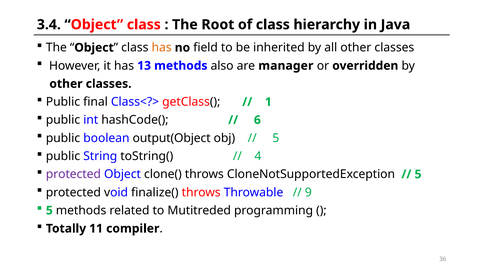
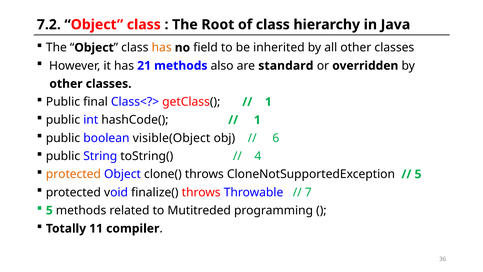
3.4: 3.4 -> 7.2 (49, 25)
13: 13 -> 21 (144, 66)
manager: manager -> standard (286, 66)
6: 6 -> 1 (257, 120)
output(Object: output(Object -> visible(Object (172, 138)
5: 5 -> 6 (276, 138)
protected colour: purple -> orange (73, 174)
9: 9 -> 7 (308, 192)
